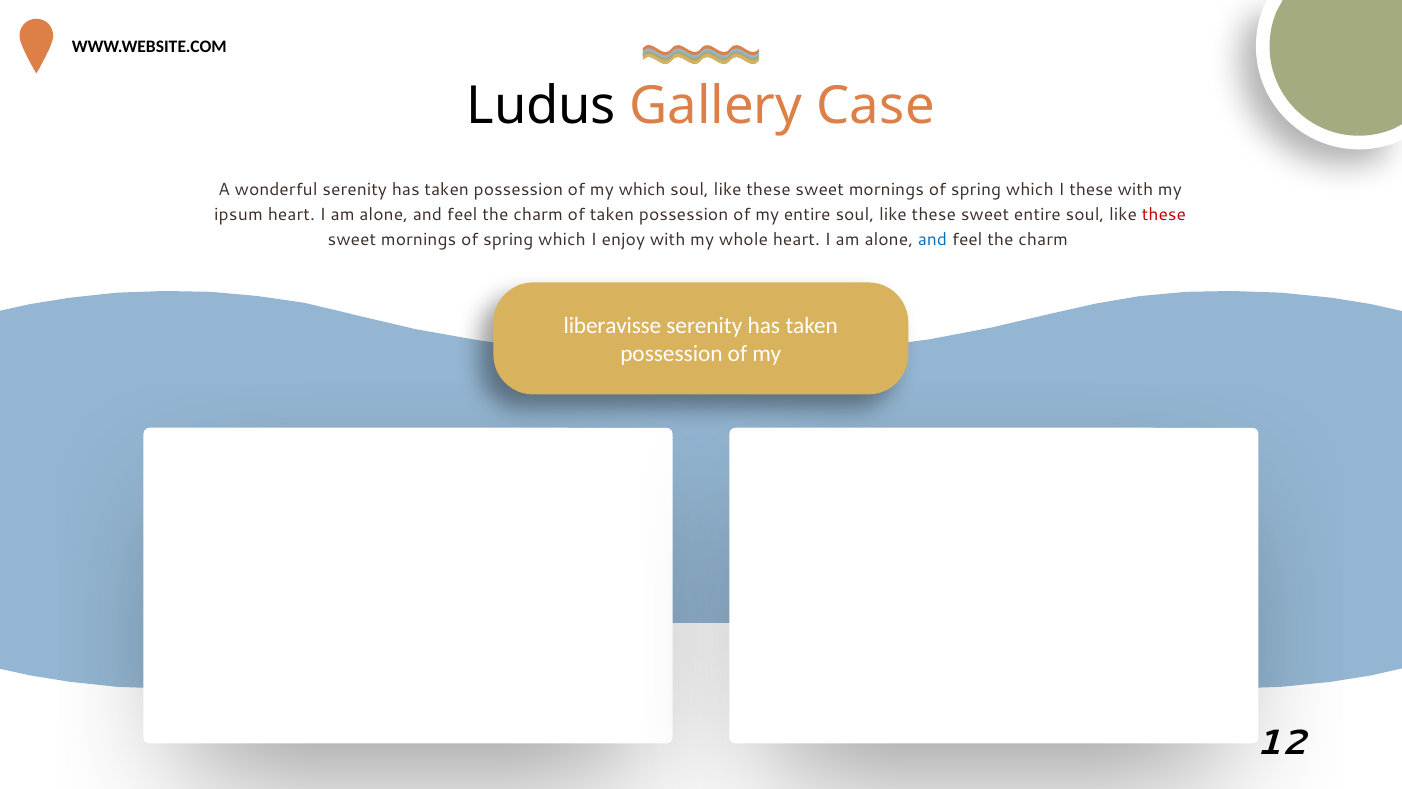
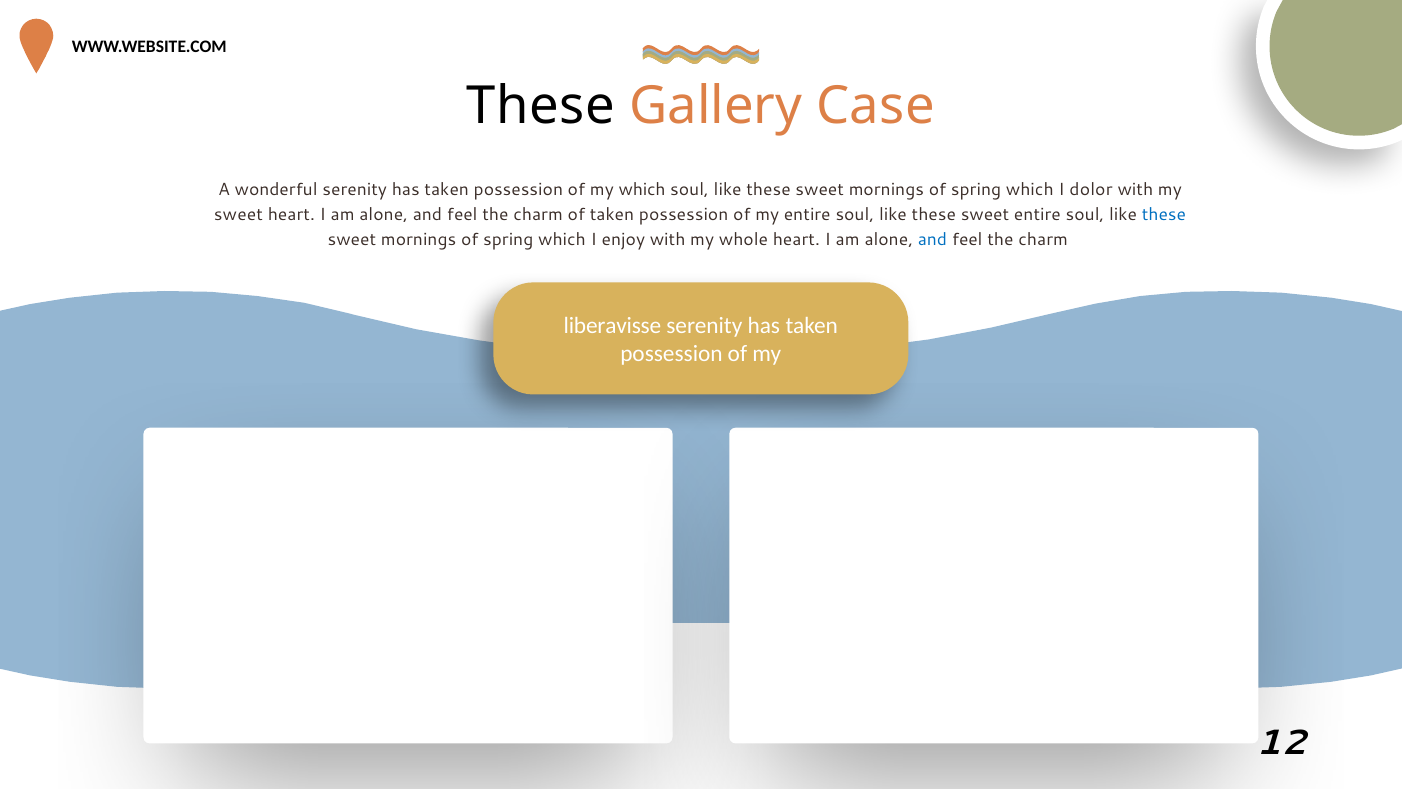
Ludus: Ludus -> These (541, 106)
I these: these -> dolor (1091, 189)
ipsum: ipsum -> sweet (238, 215)
these colour: red -> blue (1164, 215)
